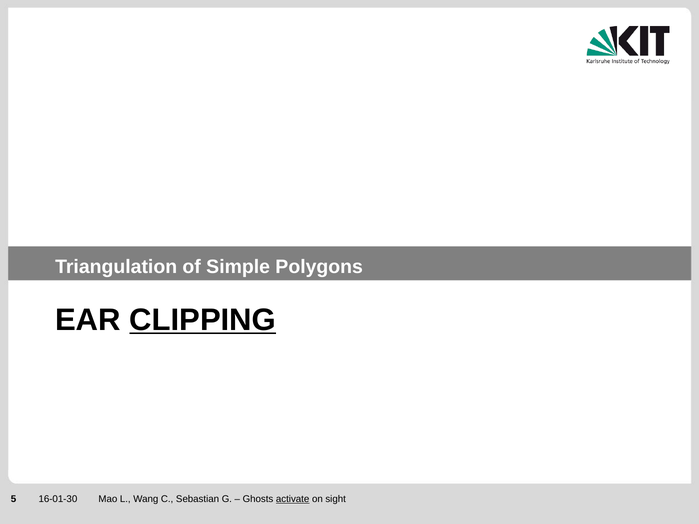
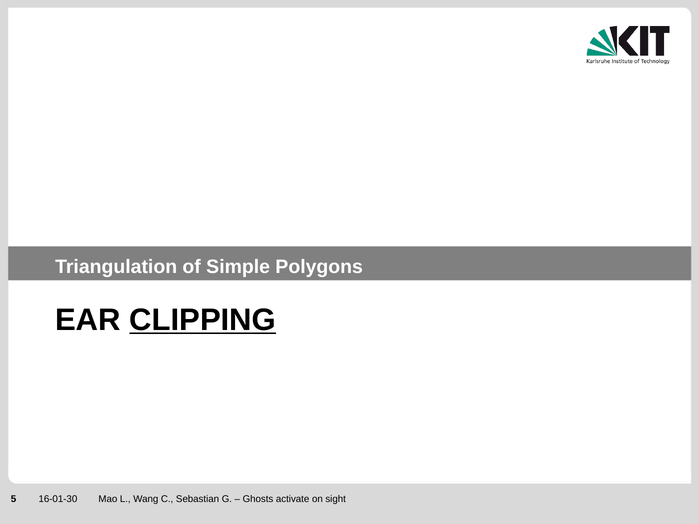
activate underline: present -> none (293, 499)
